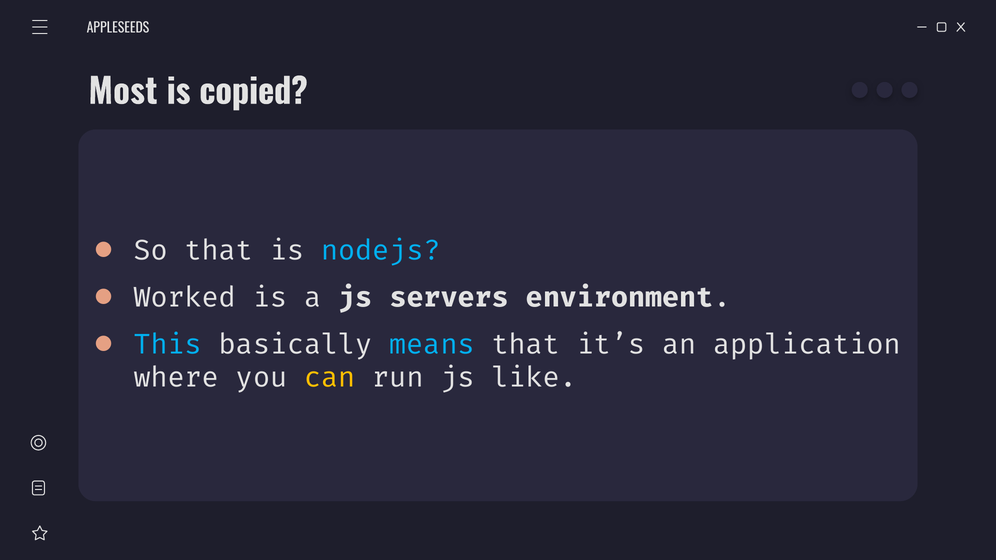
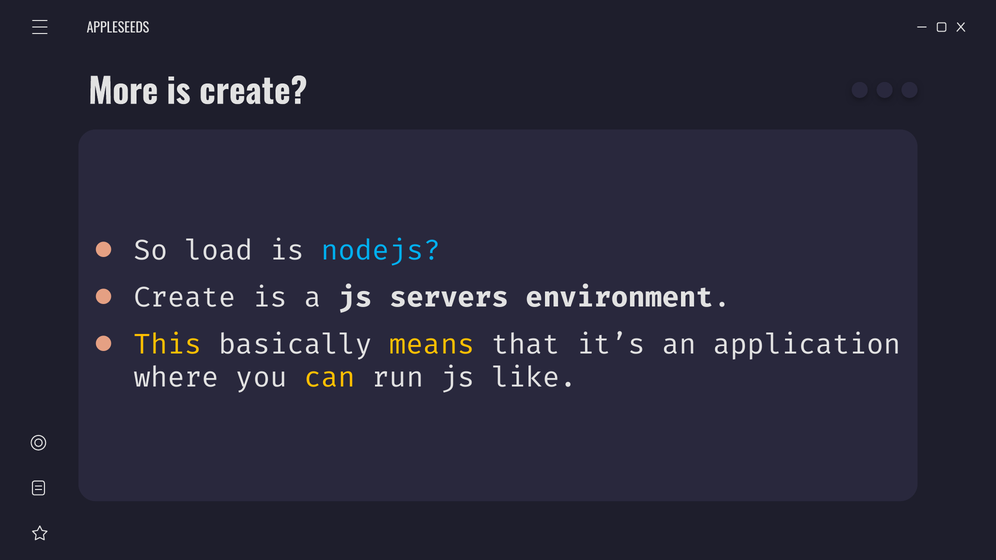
Most: Most -> More (123, 92)
is copied: copied -> create (253, 92)
So that: that -> load (219, 251)
Worked: Worked -> Create (185, 298)
This colour: light blue -> yellow (168, 345)
means colour: light blue -> yellow (432, 345)
